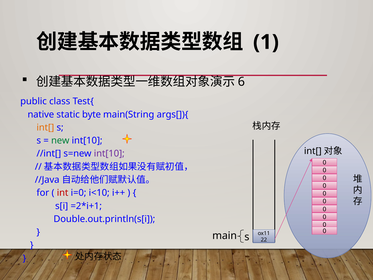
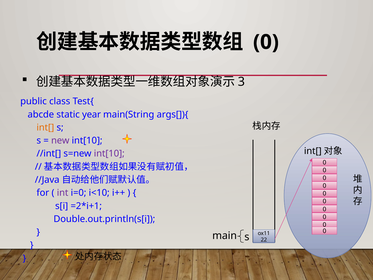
1: 1 -> 0 (266, 42)
6: 6 -> 3 (242, 82)
native: native -> abcde (41, 114)
byte: byte -> year (92, 114)
new colour: green -> purple (60, 140)
int colour: red -> purple (63, 193)
